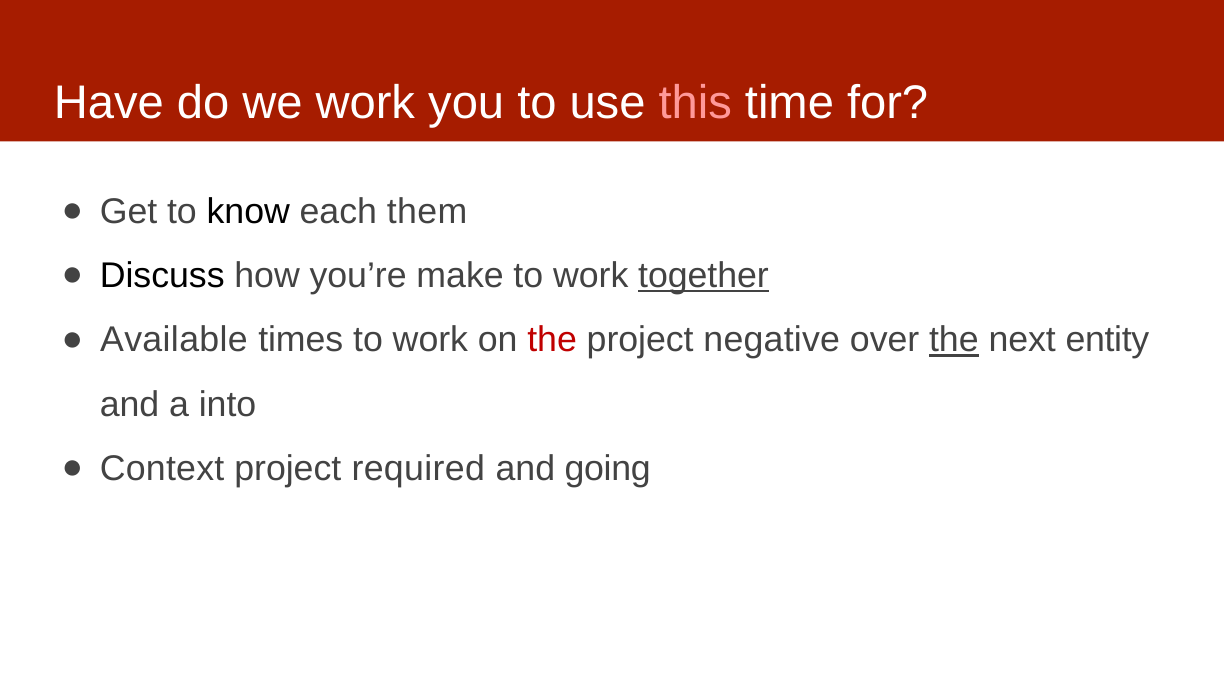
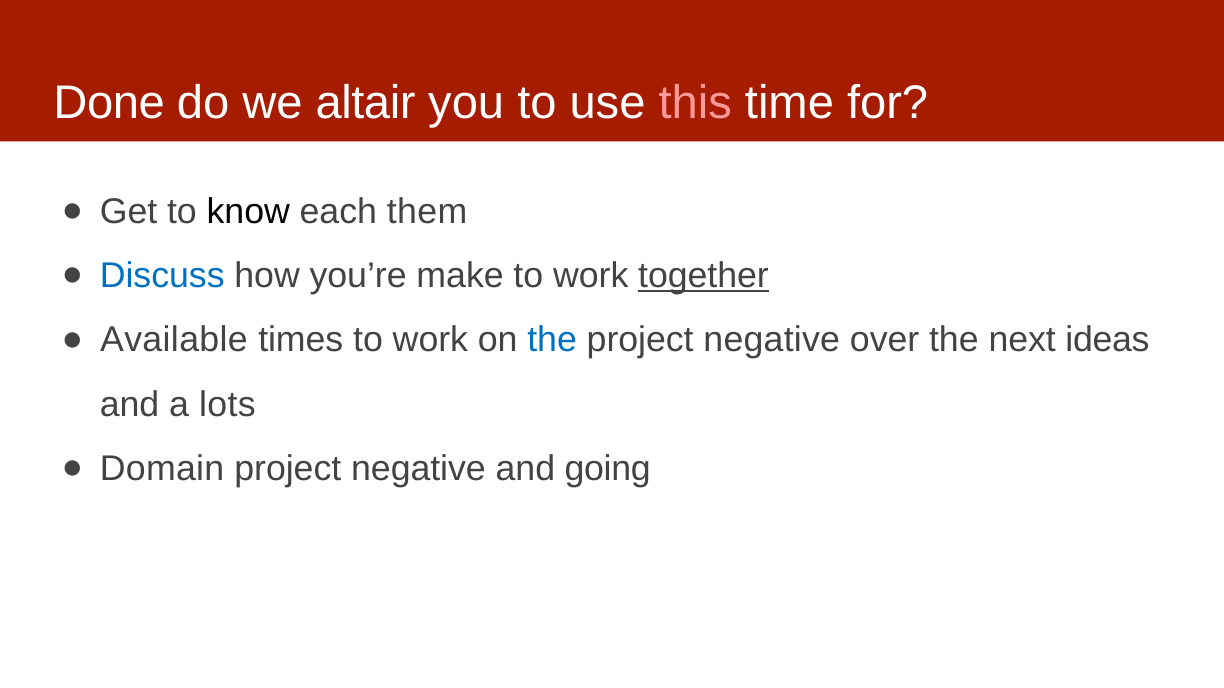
Have: Have -> Done (109, 103)
we work: work -> altair (366, 103)
Discuss colour: black -> blue (162, 276)
the colour: red -> blue (552, 340)
the underline: present -> none (954, 340)
entity: entity -> ideas (1107, 340)
into: into -> lots (227, 405)
Context: Context -> Domain (162, 469)
required: required -> negative (418, 469)
